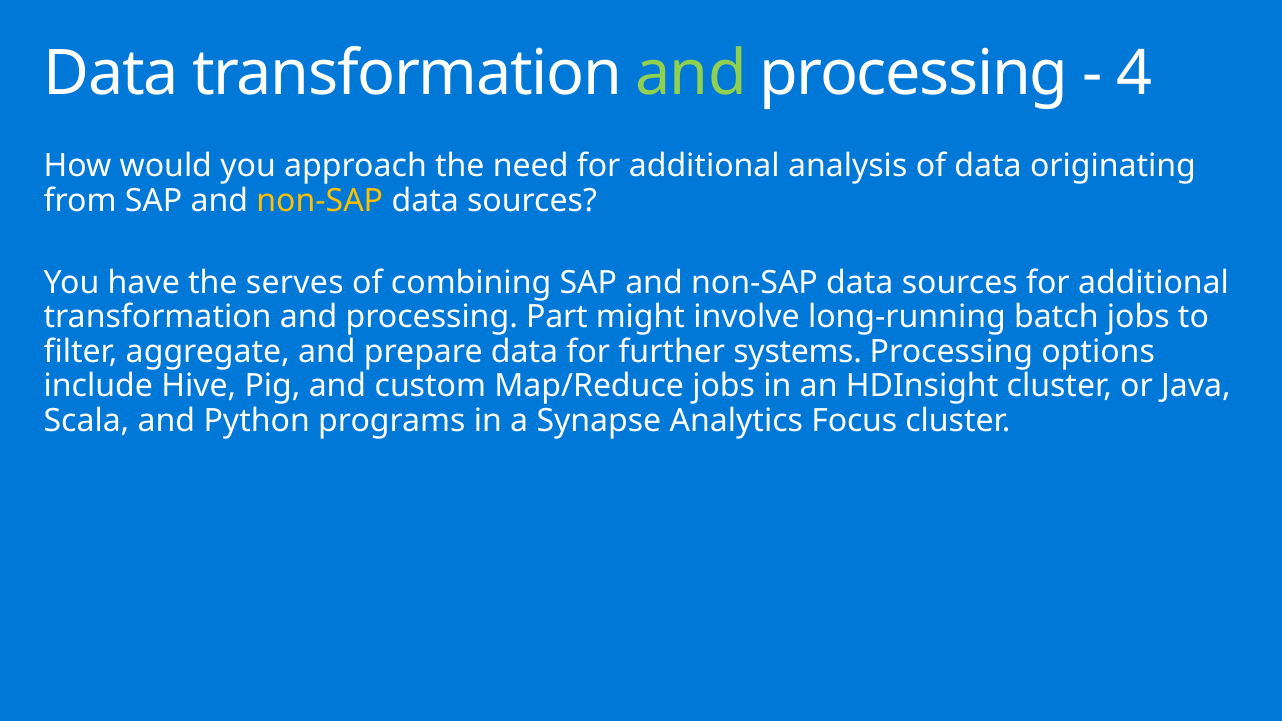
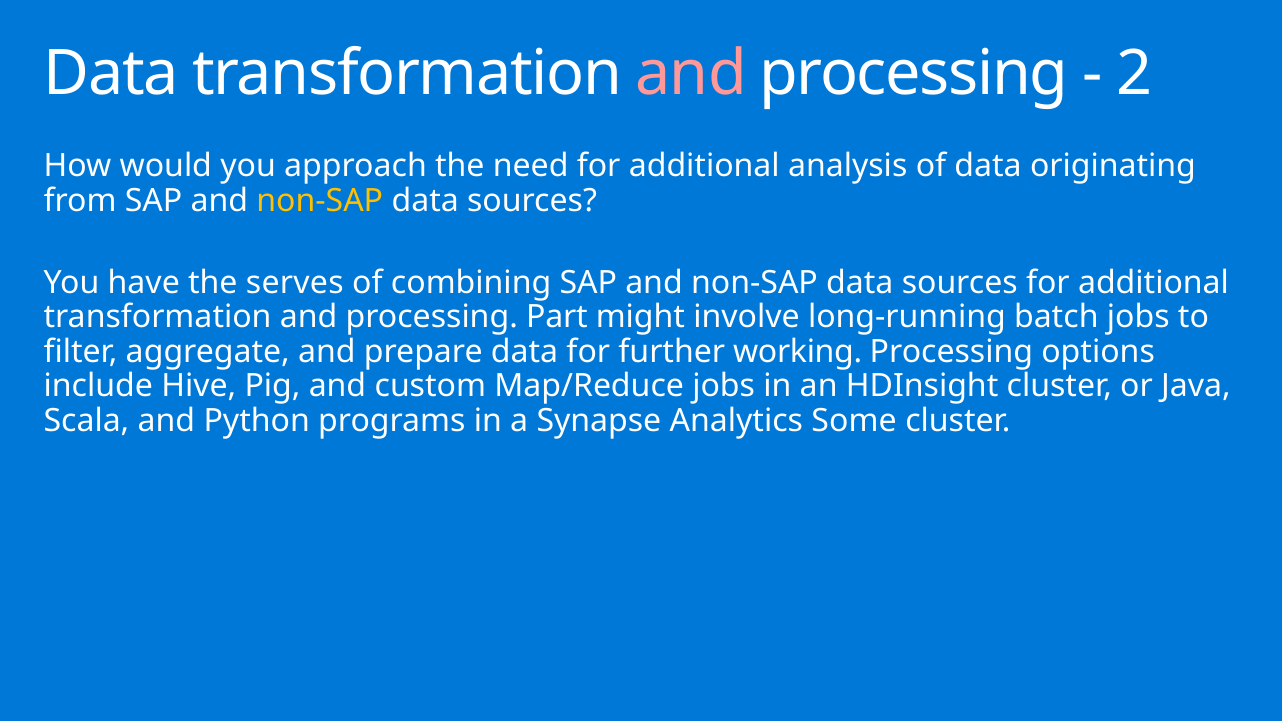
and colour: light green -> pink (691, 74)
4: 4 -> 2 (1134, 74)
systems: systems -> working (798, 352)
Focus: Focus -> Some (854, 421)
